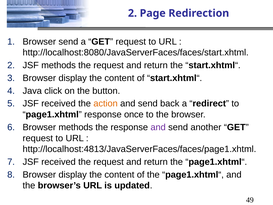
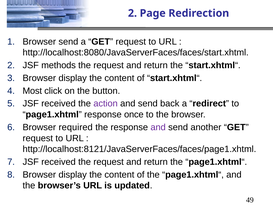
Java: Java -> Most (32, 91)
action colour: orange -> purple (106, 103)
Browser methods: methods -> required (76, 127)
http://localhost:4813/JavaServerFaces/faces/page1.xhtml: http://localhost:4813/JavaServerFaces/faces/page1.xhtml -> http://localhost:8121/JavaServerFaces/faces/page1.xhtml (139, 149)
